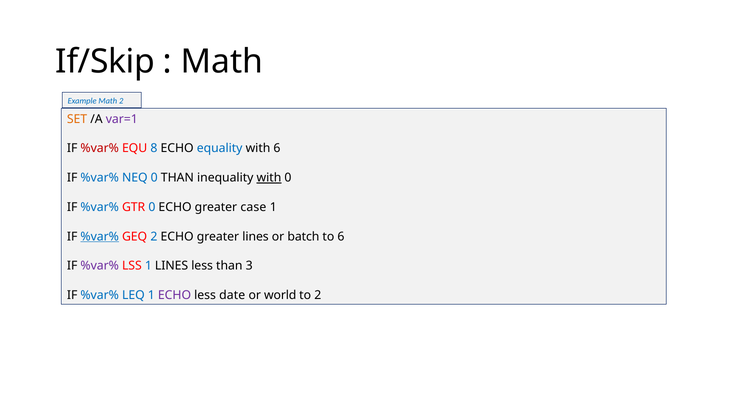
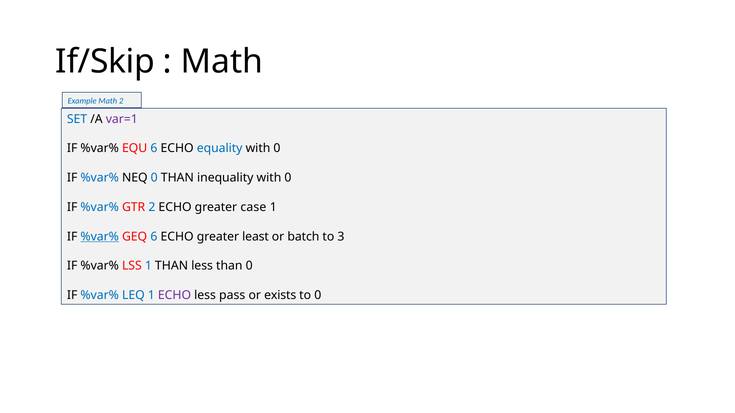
SET colour: orange -> blue (77, 119)
%var% colour: red -> black (100, 149)
EQU 8: 8 -> 6 (154, 149)
6: 6 -> 0 (277, 149)
NEQ colour: blue -> black (135, 178)
with underline: present -> none (269, 178)
GTR 0: 0 -> 2 (152, 207)
GEQ 2: 2 -> 6 (154, 237)
greater lines: lines -> least (256, 237)
to 6: 6 -> 3 (341, 237)
%var% colour: purple -> black (100, 266)
1 LINES: LINES -> THAN (172, 266)
than 3: 3 -> 0 (249, 266)
date: date -> pass (232, 296)
world: world -> exists (280, 296)
to 2: 2 -> 0 (318, 296)
